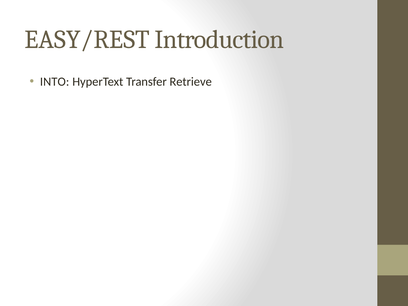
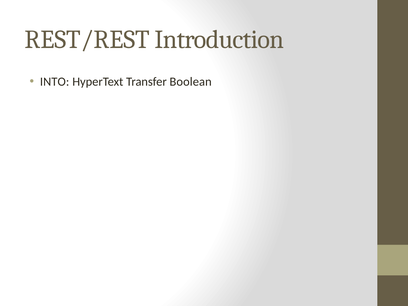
EASY/REST: EASY/REST -> REST/REST (87, 40)
Retrieve: Retrieve -> Boolean (191, 82)
